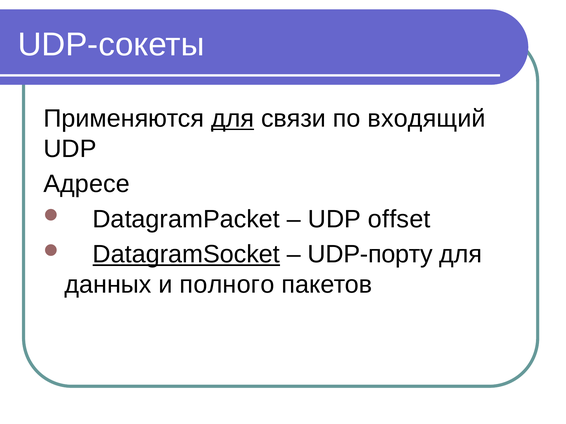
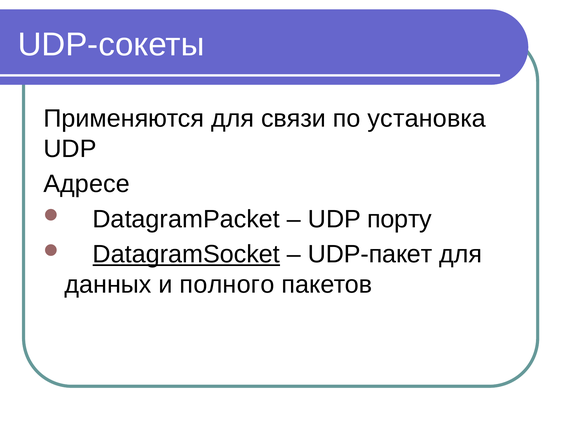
для underline: present -> none (233, 119)
входящий: входящий -> установка (427, 119)
offset: offset -> порту (400, 219)
UDP-порту: UDP-порту -> UDP-пакет (370, 255)
